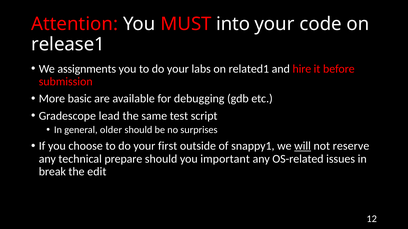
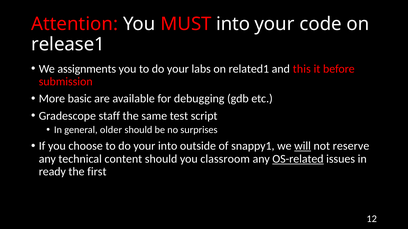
hire: hire -> this (302, 69)
lead: lead -> staff (109, 116)
your first: first -> into (168, 146)
prepare: prepare -> content (123, 159)
important: important -> classroom (225, 159)
OS-related underline: none -> present (298, 159)
break: break -> ready (52, 172)
edit: edit -> first (97, 172)
